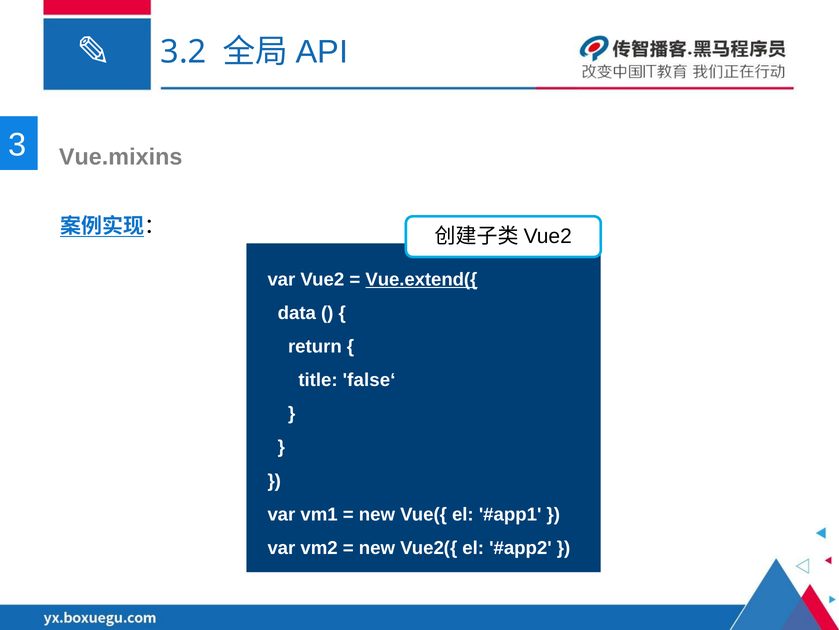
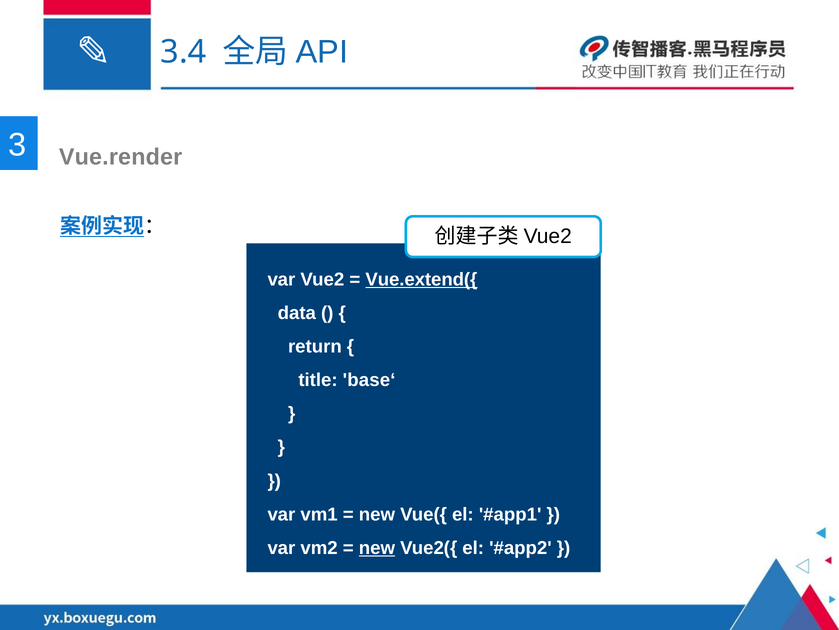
3.2: 3.2 -> 3.4 (183, 52)
Vue.mixins: Vue.mixins -> Vue.render (121, 157)
false‘: false‘ -> base‘ (369, 380)
new underline: none -> present (377, 547)
